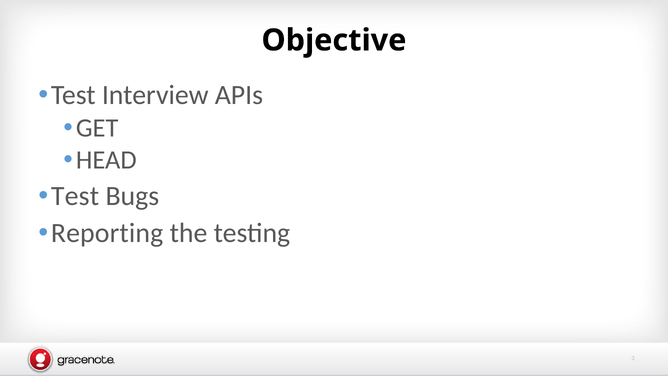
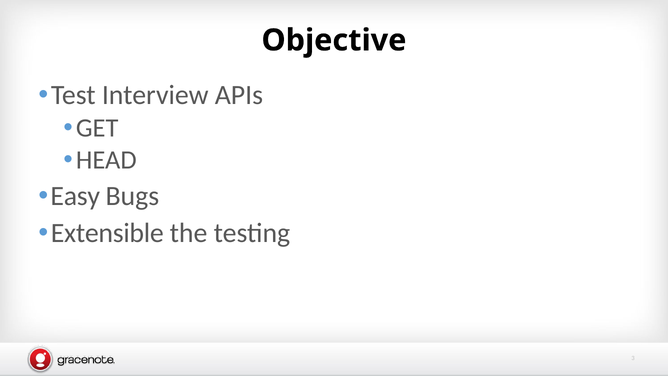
Test: Test -> Easy (75, 196)
Reporting: Reporting -> Extensible (107, 233)
